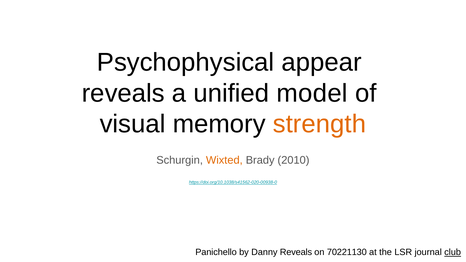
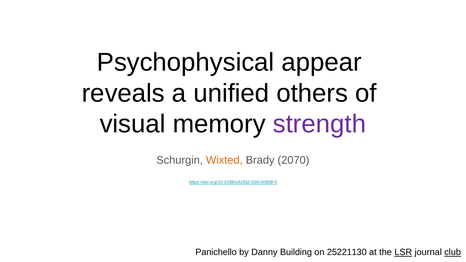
model: model -> others (312, 93)
strength colour: orange -> purple (319, 124)
2010: 2010 -> 2070 (294, 160)
Danny Reveals: Reveals -> Building (296, 252)
70221130: 70221130 -> 25221130 (347, 252)
LSR underline: none -> present (403, 252)
